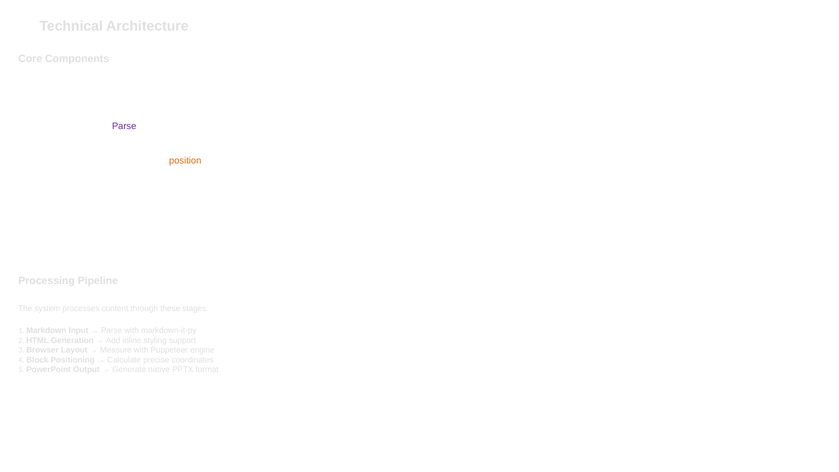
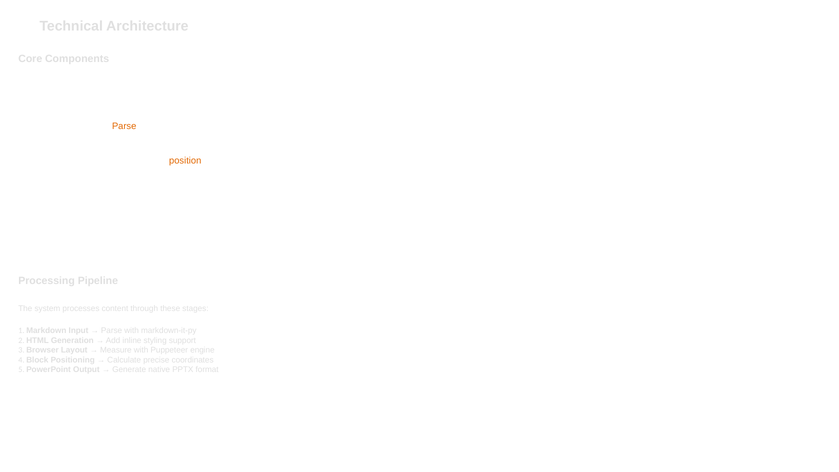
Parse colour: purple -> orange (124, 126)
